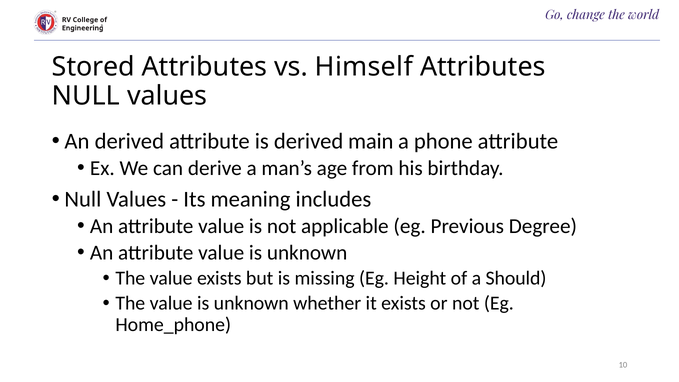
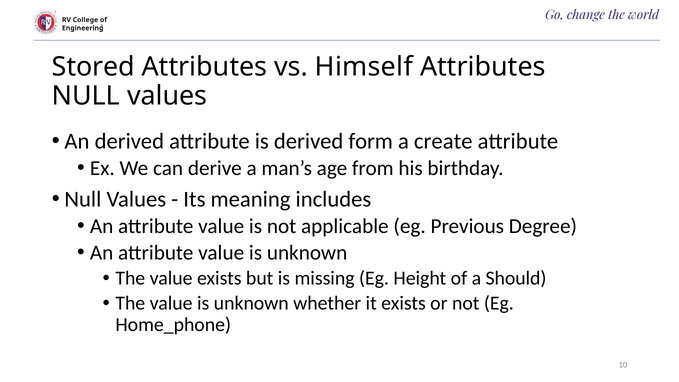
main: main -> form (371, 141)
phone: phone -> create (443, 141)
